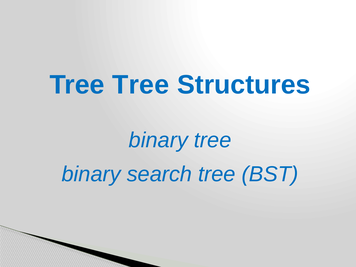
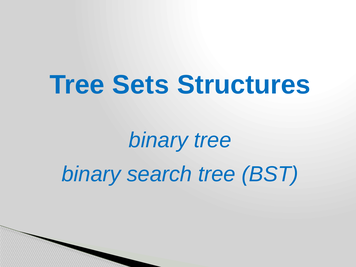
Tree Tree: Tree -> Sets (141, 85)
